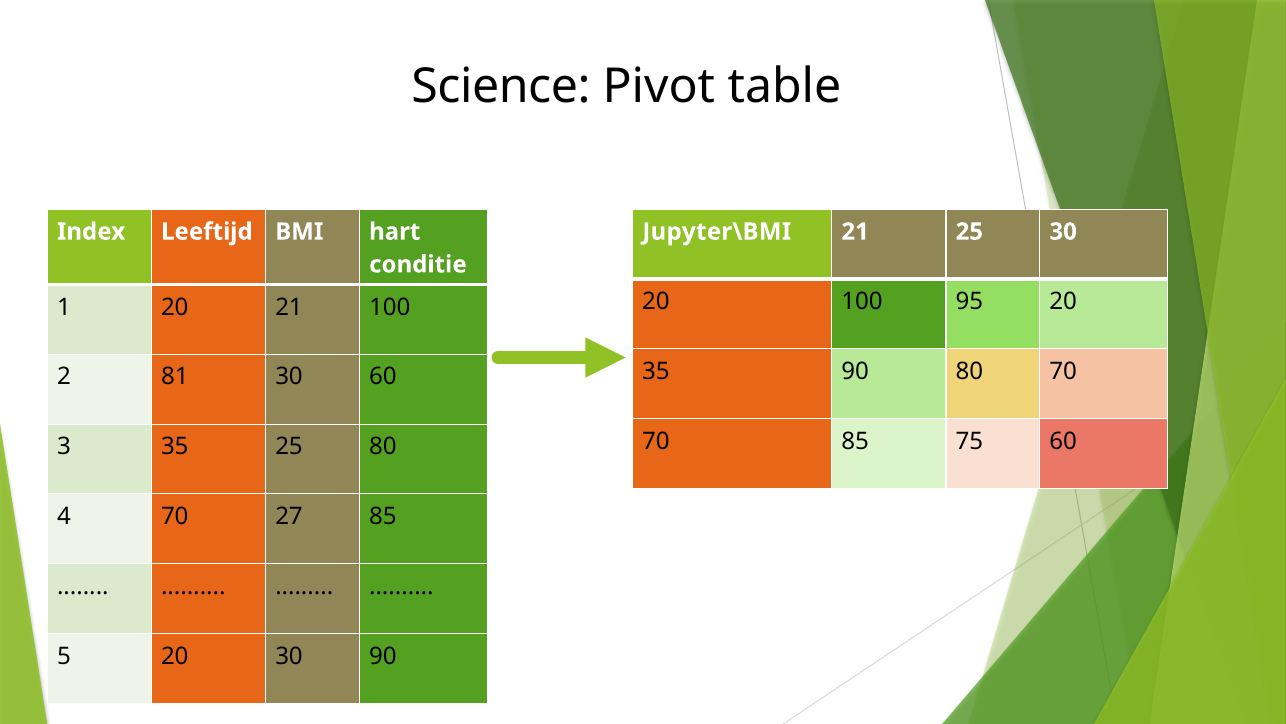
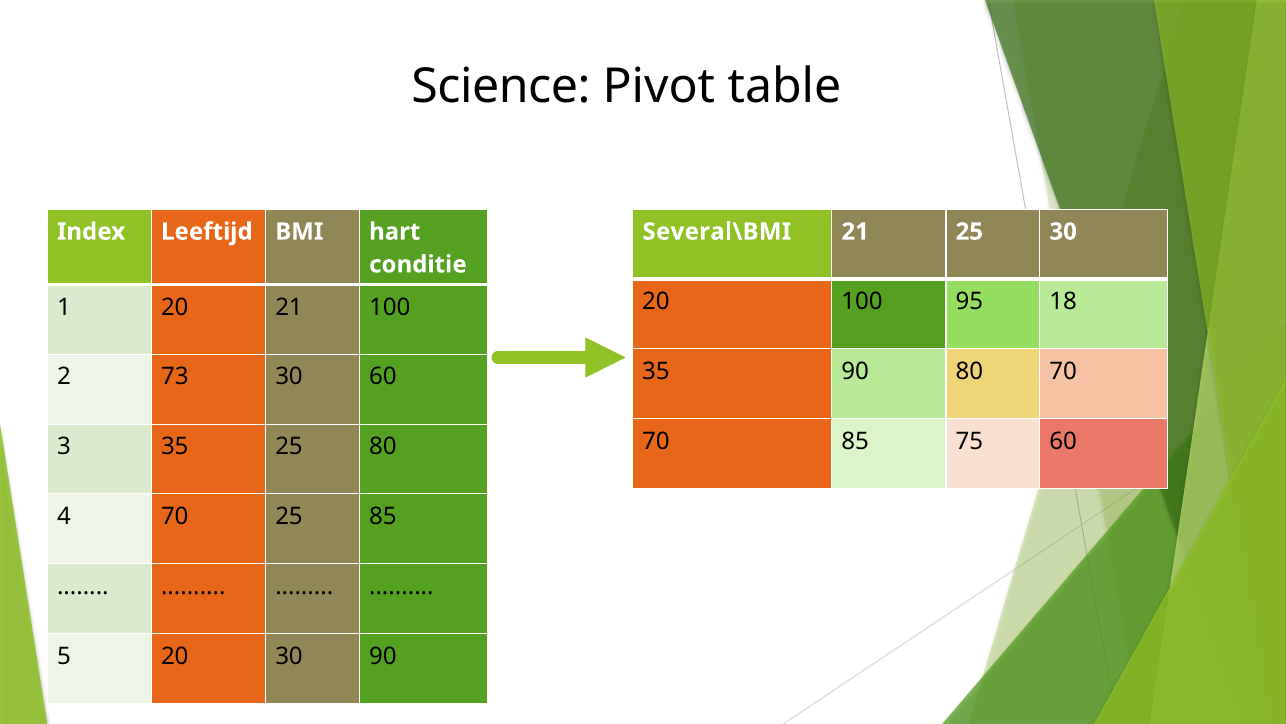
Jupyter\BMI: Jupyter\BMI -> Several\BMI (717, 231)
95 20: 20 -> 18 (1063, 301)
81: 81 -> 73 (175, 377)
70 27: 27 -> 25 (289, 516)
